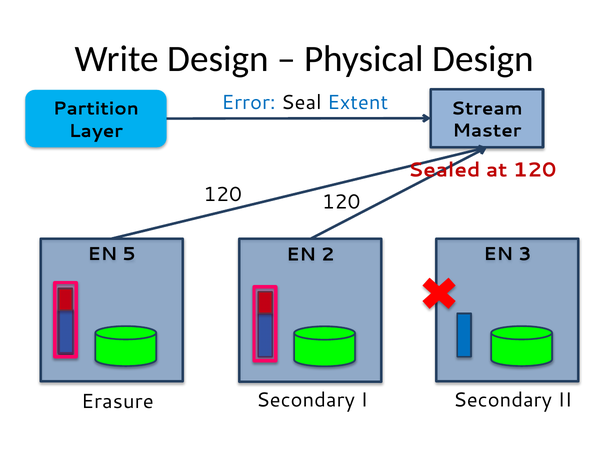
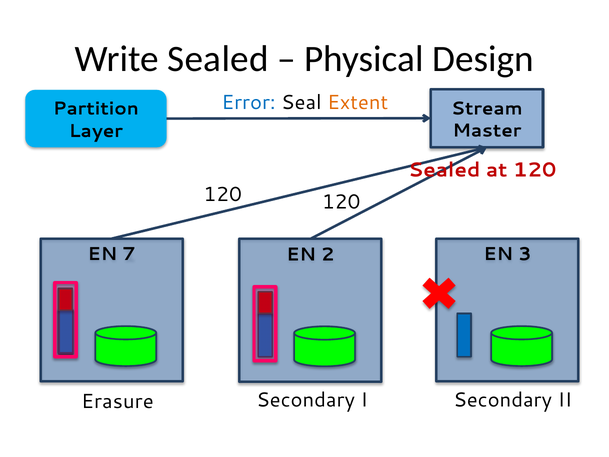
Write Design: Design -> Sealed (218, 59)
Extent colour: blue -> orange (358, 102)
5: 5 -> 7 (129, 254)
